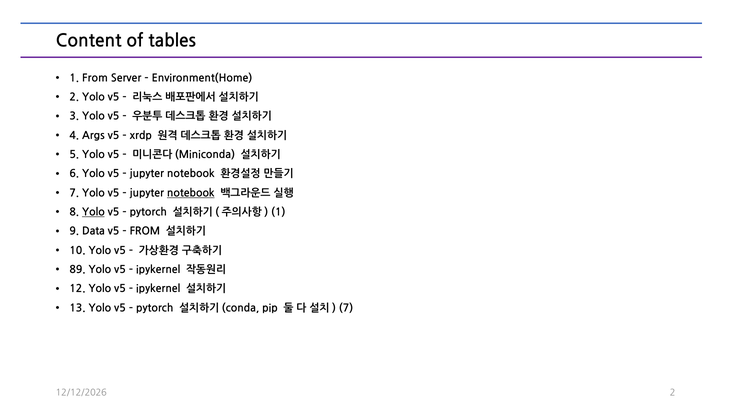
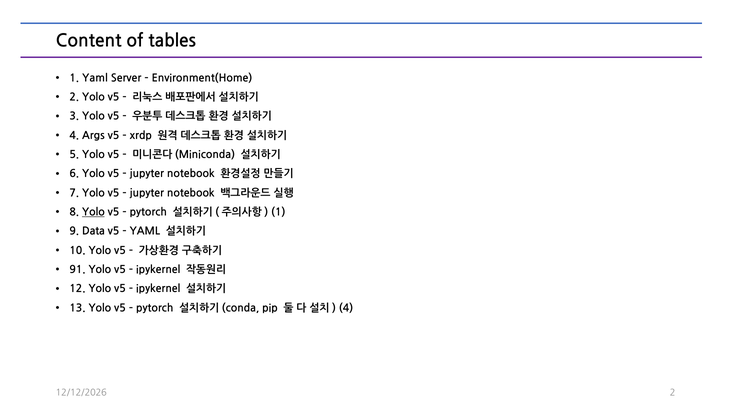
1 From: From -> Yaml (95, 78)
notebook underline: present -> none (191, 193)
FROM: FROM -> YAML (145, 232)
89: 89 -> 91 (77, 270)
7: 7 -> 4 (346, 308)
